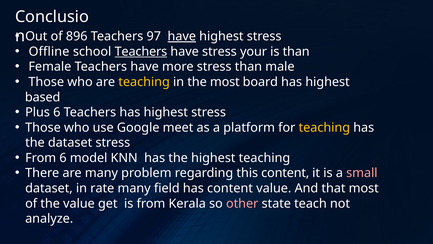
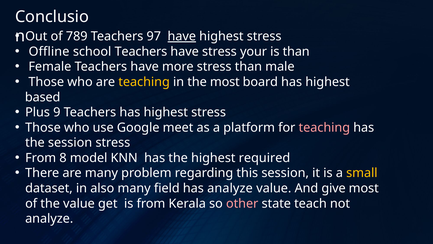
896: 896 -> 789 (77, 36)
Teachers underline: present -> none (141, 52)
Plus 6: 6 -> 9 (57, 112)
teaching colour: yellow -> pink (324, 127)
the dataset: dataset -> session (70, 143)
From 6: 6 -> 8 (63, 158)
highest teaching: teaching -> required (264, 158)
this content: content -> session (285, 173)
small colour: pink -> yellow (362, 173)
rate: rate -> also (102, 188)
has content: content -> analyze (230, 188)
that: that -> give (334, 188)
